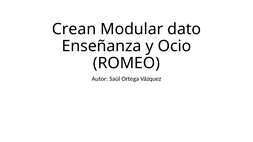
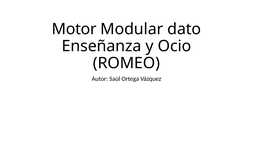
Crean: Crean -> Motor (74, 29)
